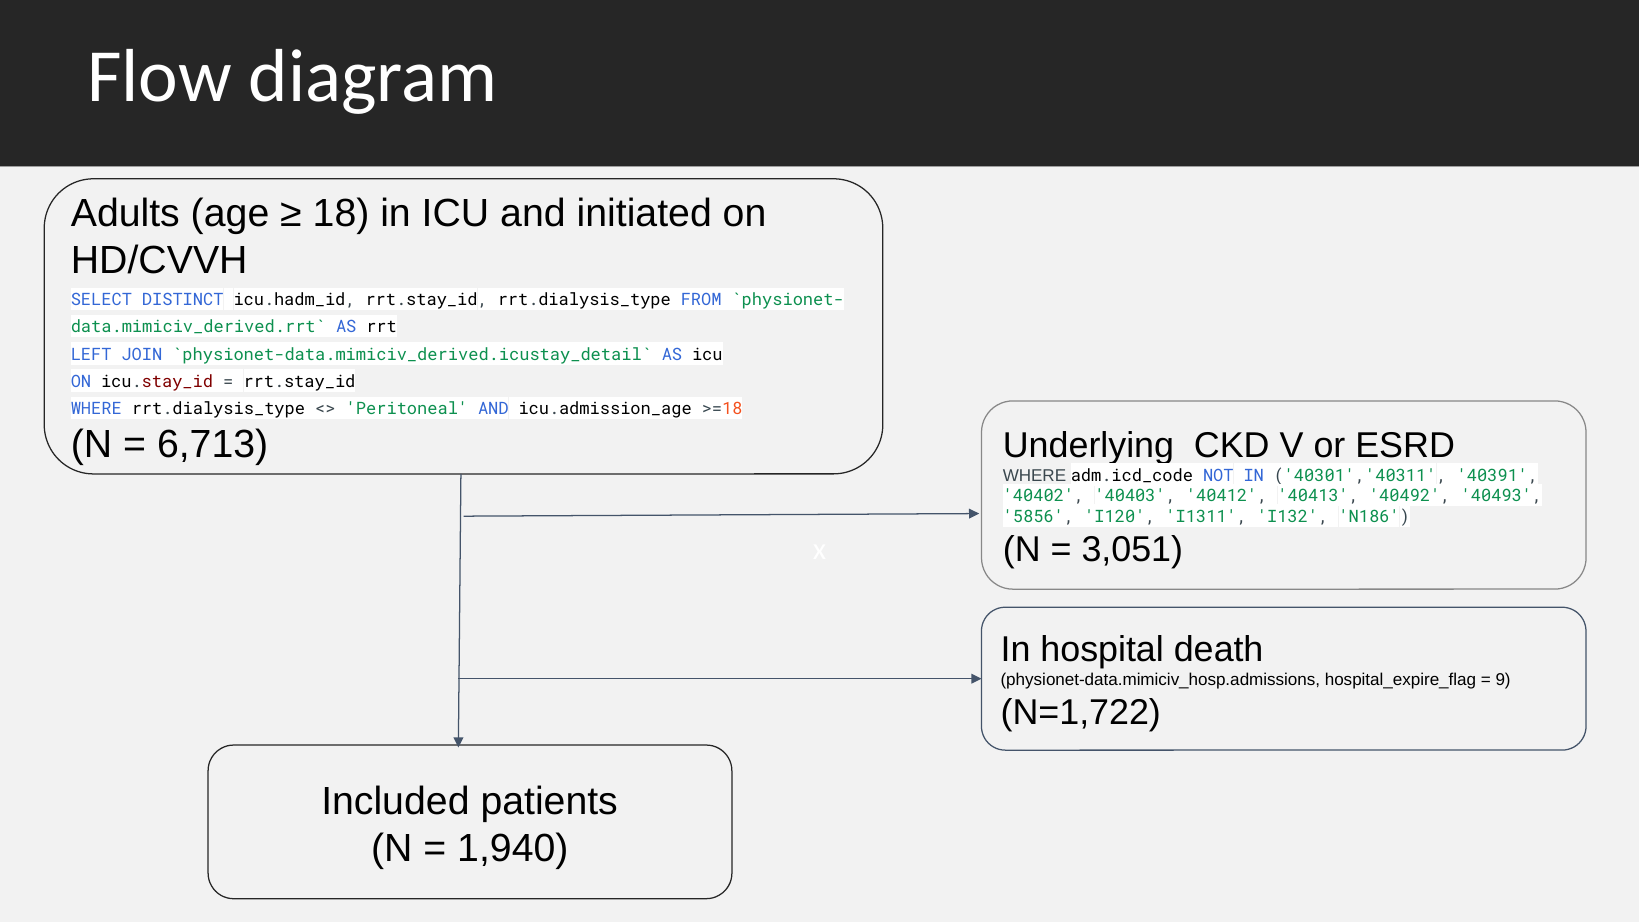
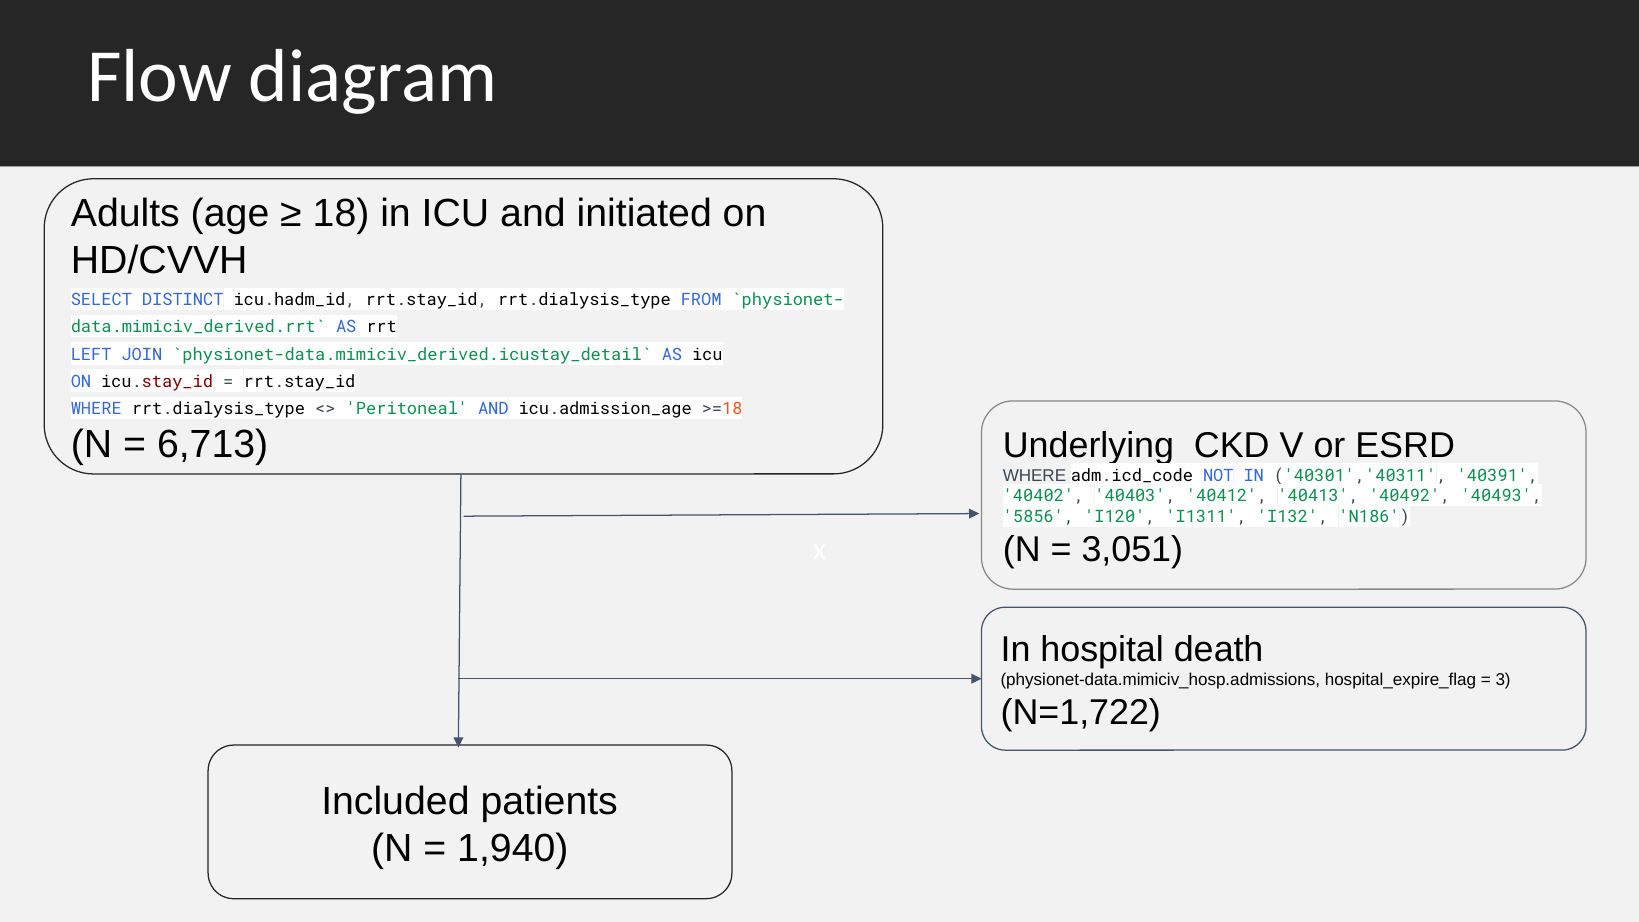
9: 9 -> 3 (1503, 680)
